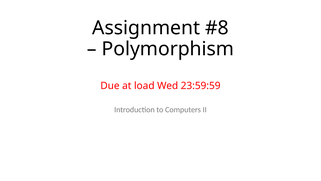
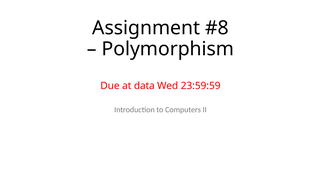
load: load -> data (144, 86)
